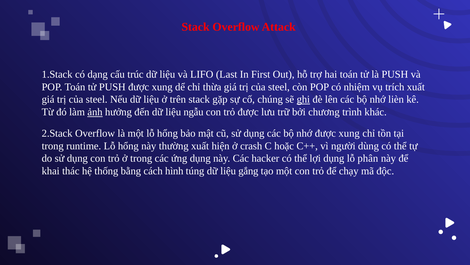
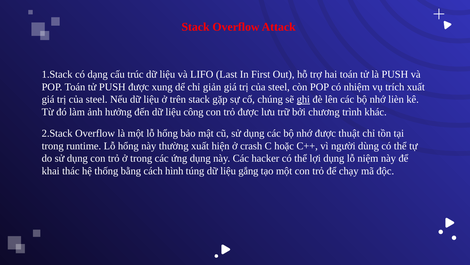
thừa: thừa -> giản (212, 87)
ảnh underline: present -> none (95, 112)
ngẫu: ngẫu -> công (193, 112)
nhớ được xung: xung -> thuật (349, 133)
phân: phân -> niệm (368, 158)
